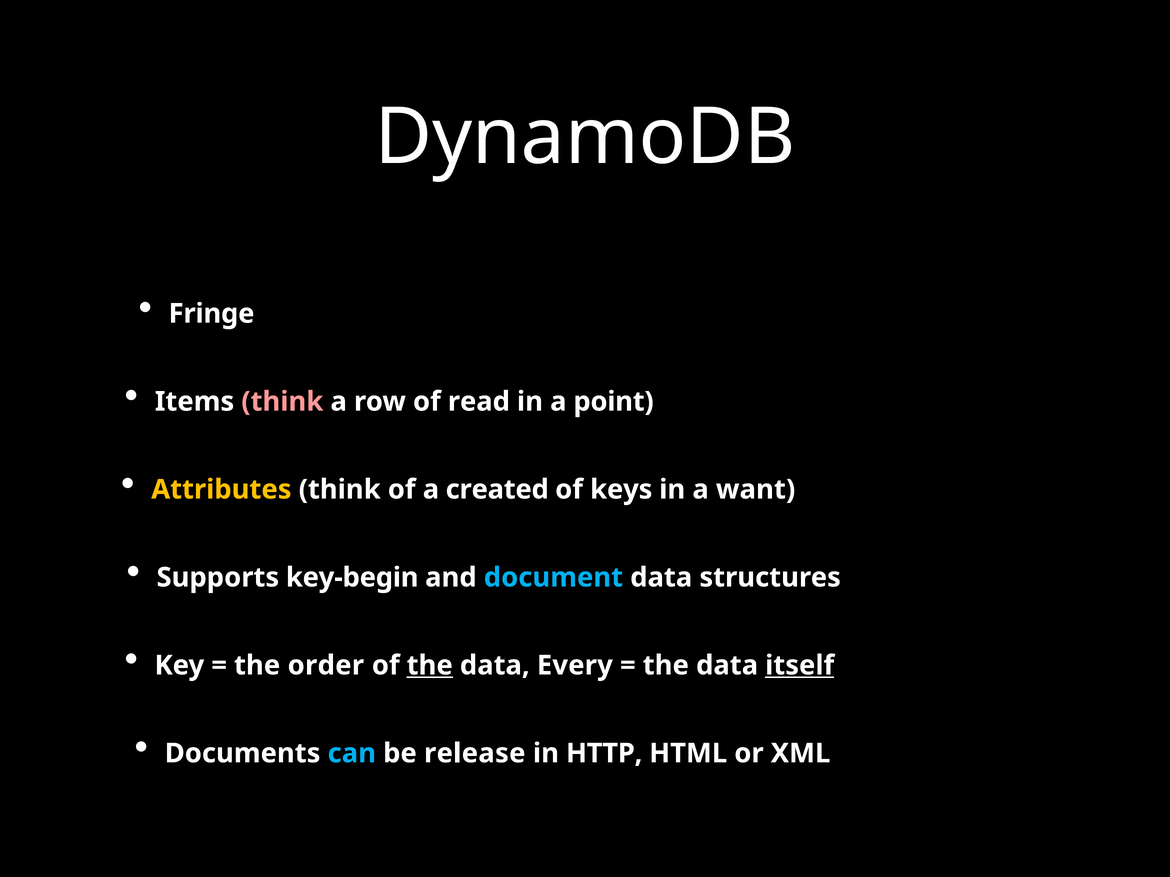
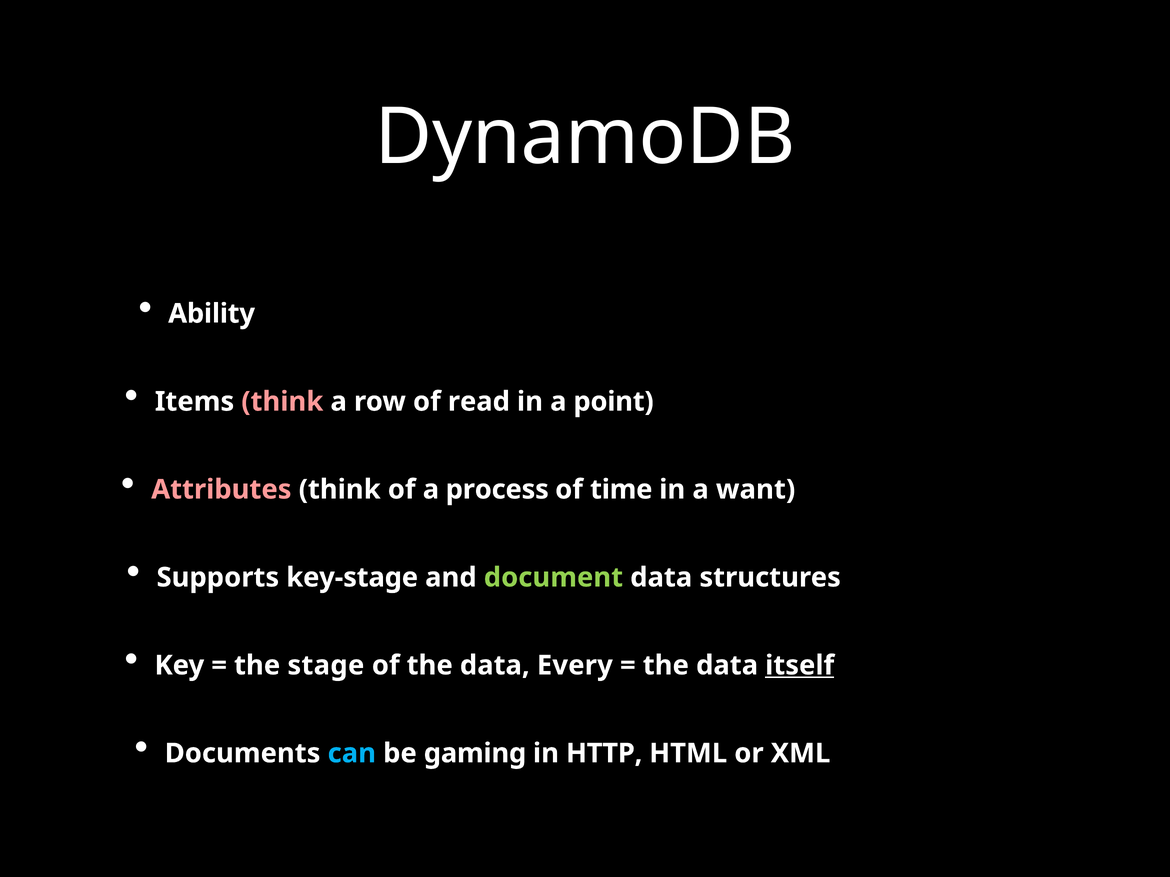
Fringe: Fringe -> Ability (212, 314)
Attributes colour: yellow -> pink (221, 490)
created: created -> process (497, 490)
keys: keys -> time (621, 490)
key-begin: key-begin -> key-stage (352, 578)
document colour: light blue -> light green (553, 578)
order: order -> stage (326, 666)
the underline: present -> none (430, 666)
release: release -> gaming (475, 754)
